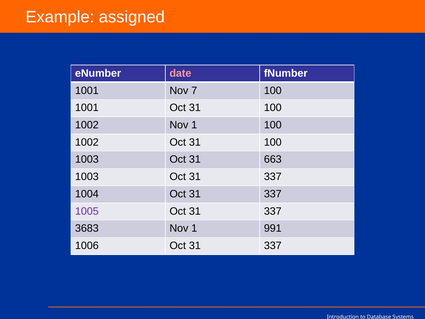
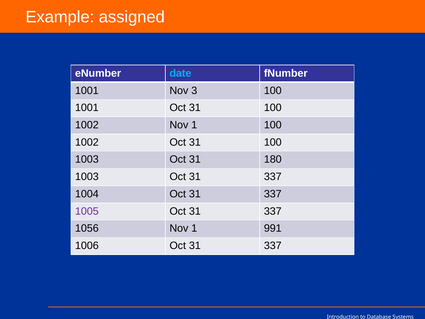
date colour: pink -> light blue (180, 73)
7: 7 -> 3 (194, 90)
663: 663 -> 180 (273, 159)
3683: 3683 -> 1056 (87, 228)
